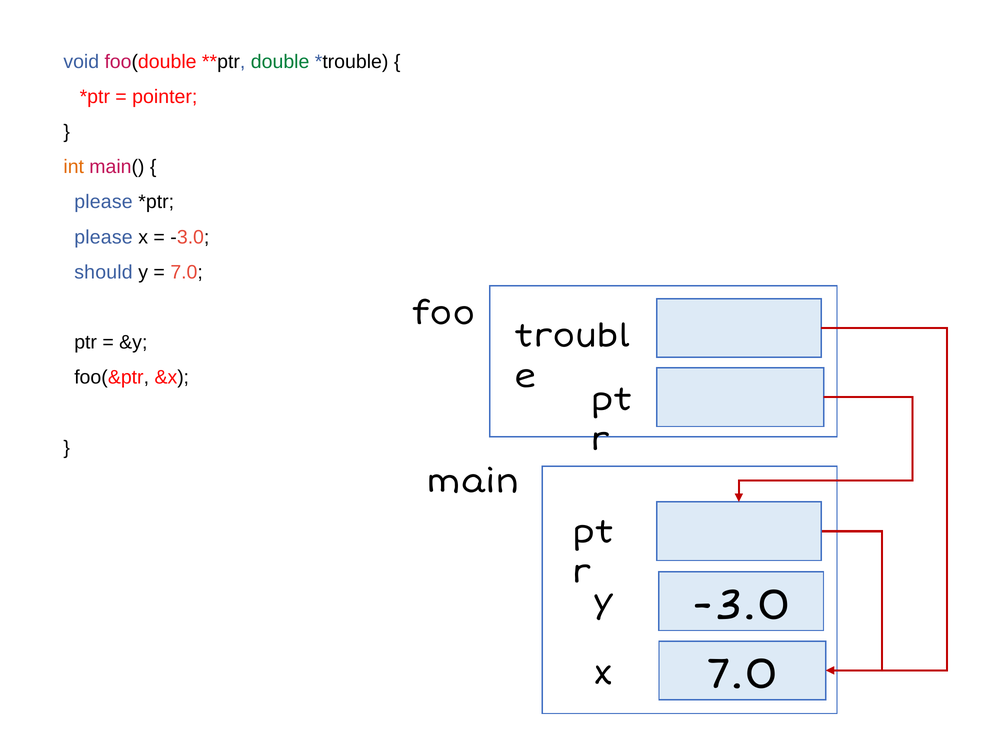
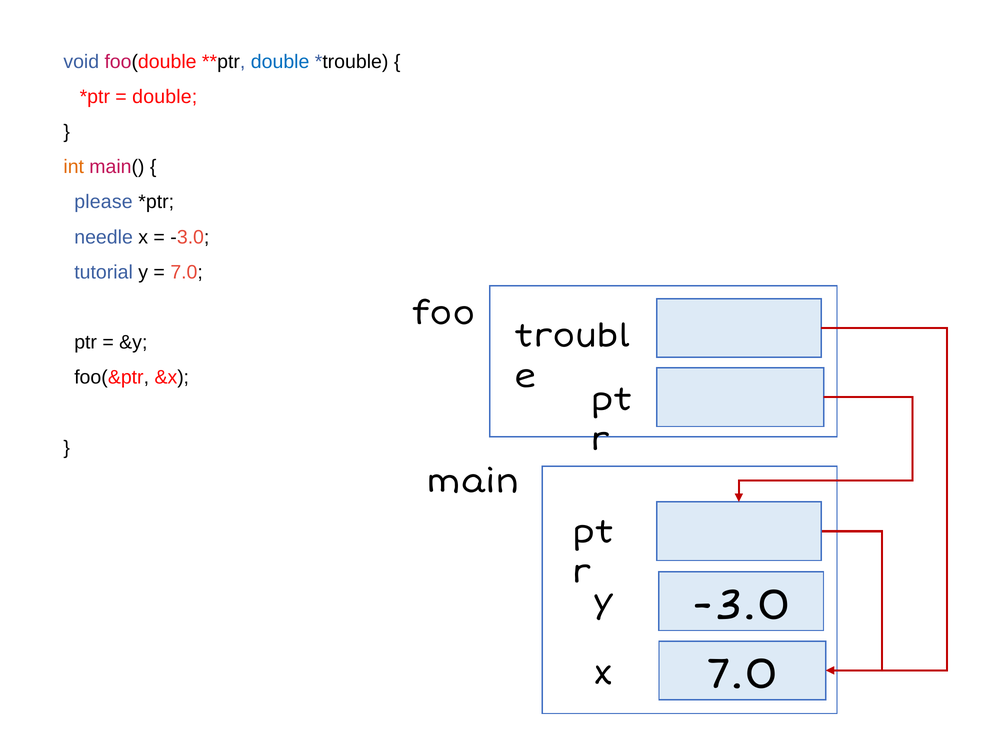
double colour: green -> blue (280, 62)
pointer: pointer -> double (165, 97)
please: please -> needle (104, 237)
should: should -> tutorial (104, 272)
